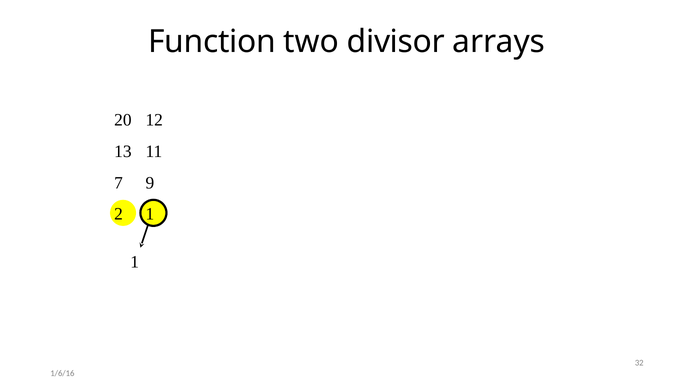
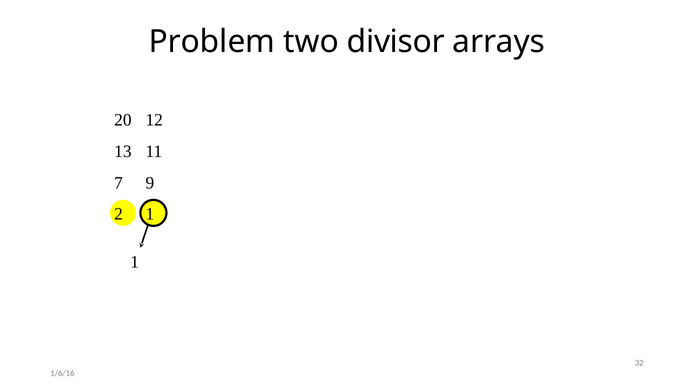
Function: Function -> Problem (212, 42)
